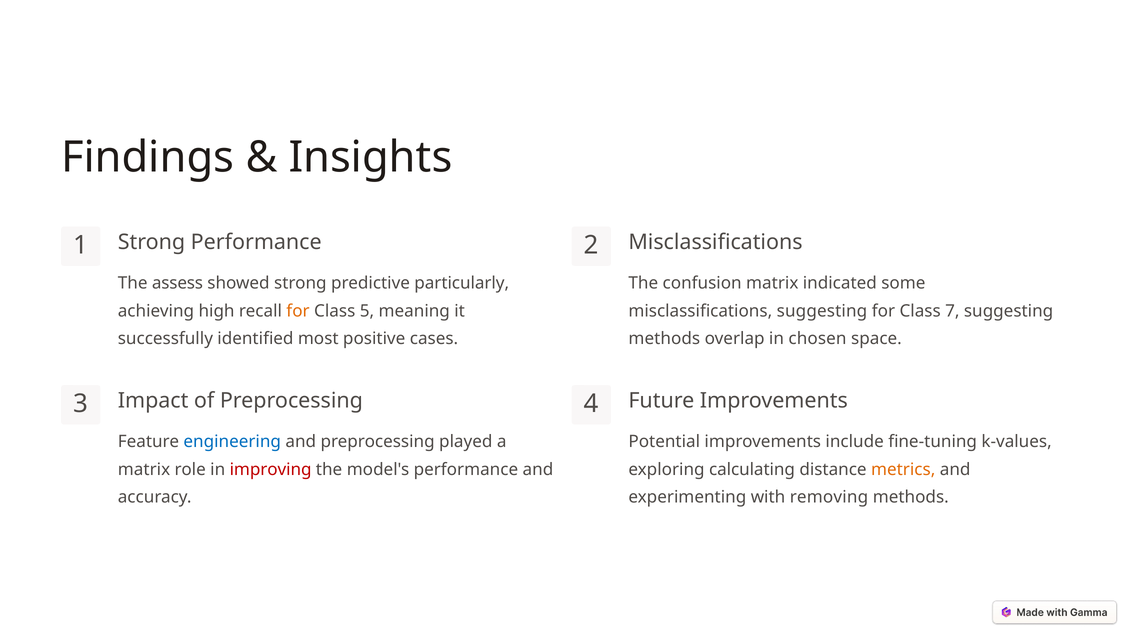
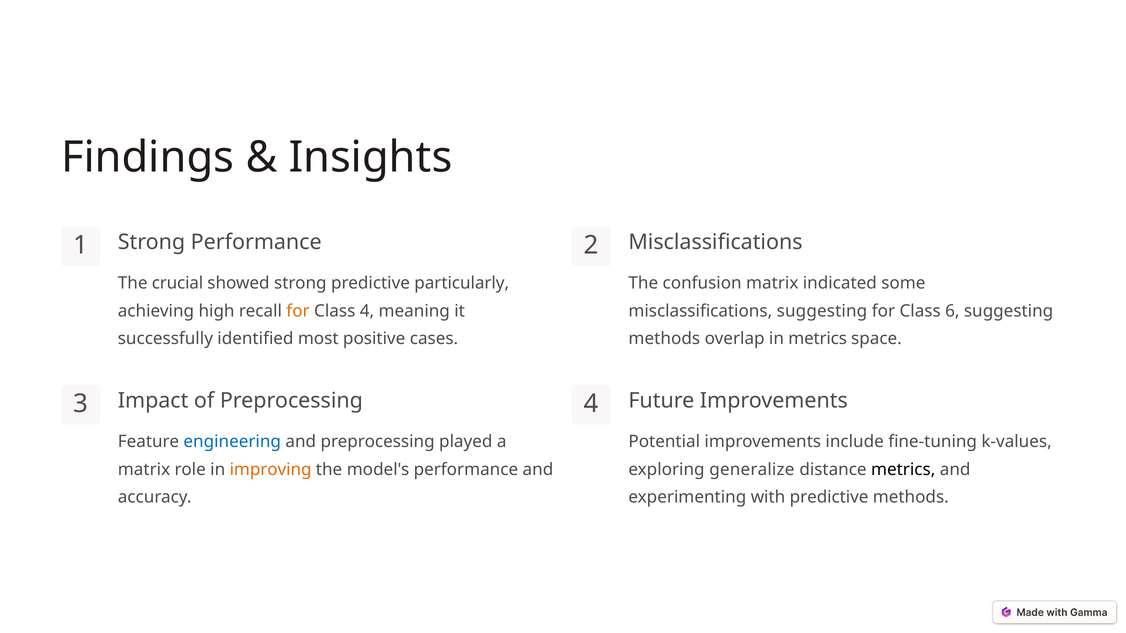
assess: assess -> crucial (177, 283)
Class 5: 5 -> 4 (367, 311)
7: 7 -> 6 (952, 311)
in chosen: chosen -> metrics (818, 339)
improving colour: red -> orange (271, 470)
calculating: calculating -> generalize (752, 470)
metrics colour: orange -> black (903, 470)
with removing: removing -> predictive (829, 498)
